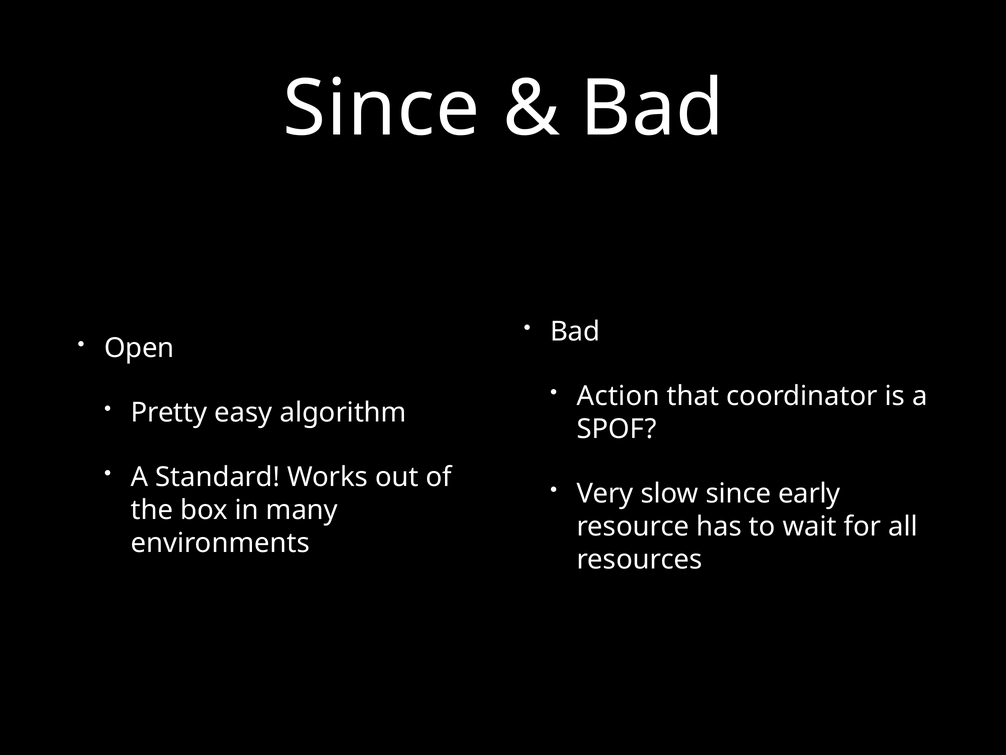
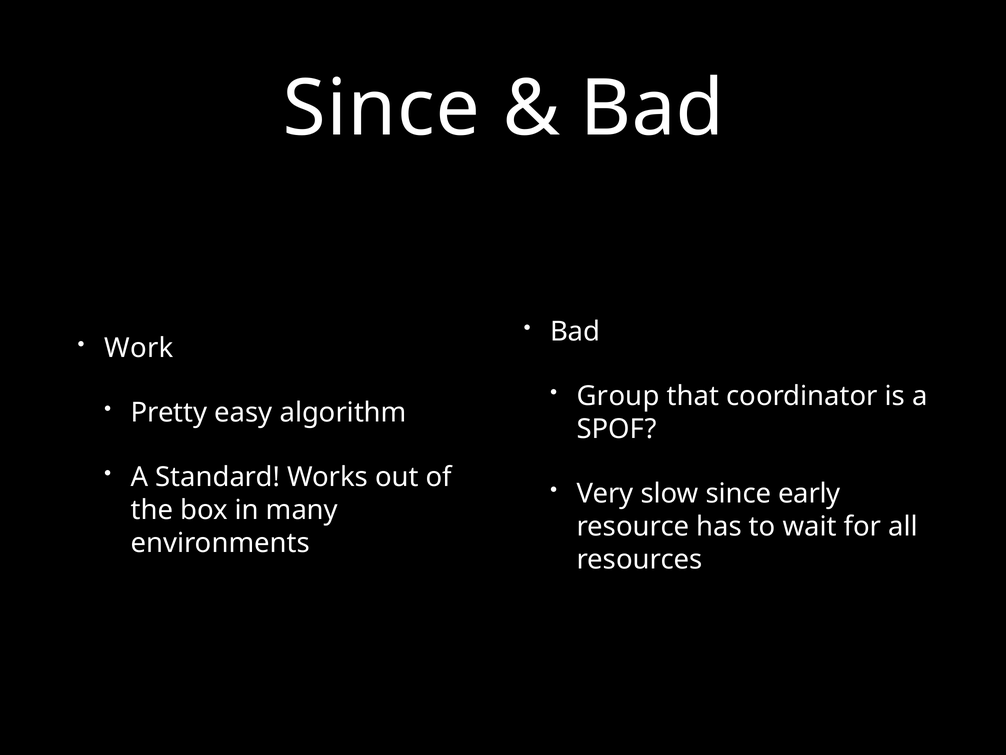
Open: Open -> Work (139, 348)
Action: Action -> Group (618, 396)
